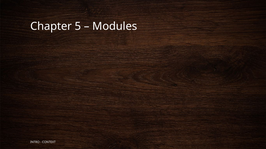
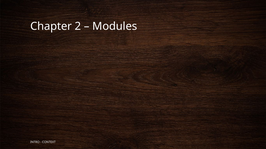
5: 5 -> 2 (78, 26)
